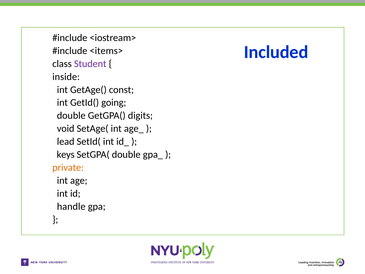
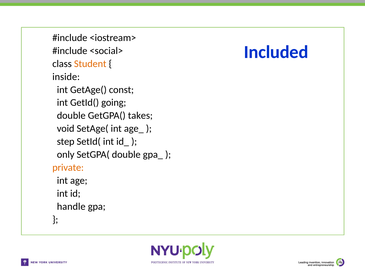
<items>: <items> -> <social> (106, 51)
Student colour: purple -> orange (90, 64)
digits: digits -> takes (140, 116)
lead: lead -> step (66, 141)
keys: keys -> only (66, 154)
